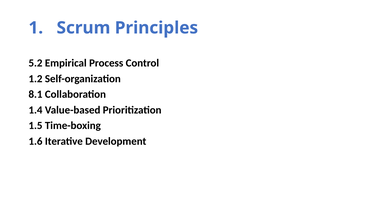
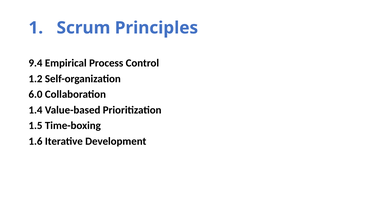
5.2: 5.2 -> 9.4 (35, 63)
8.1: 8.1 -> 6.0 (35, 95)
